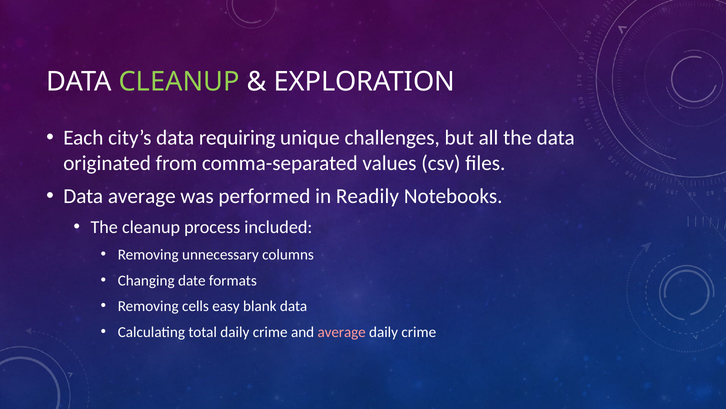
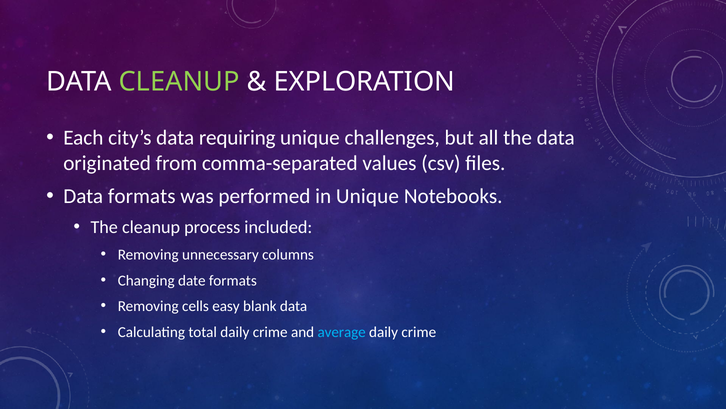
Data average: average -> formats (142, 196)
in Readily: Readily -> Unique (367, 196)
average colour: pink -> light blue (342, 332)
